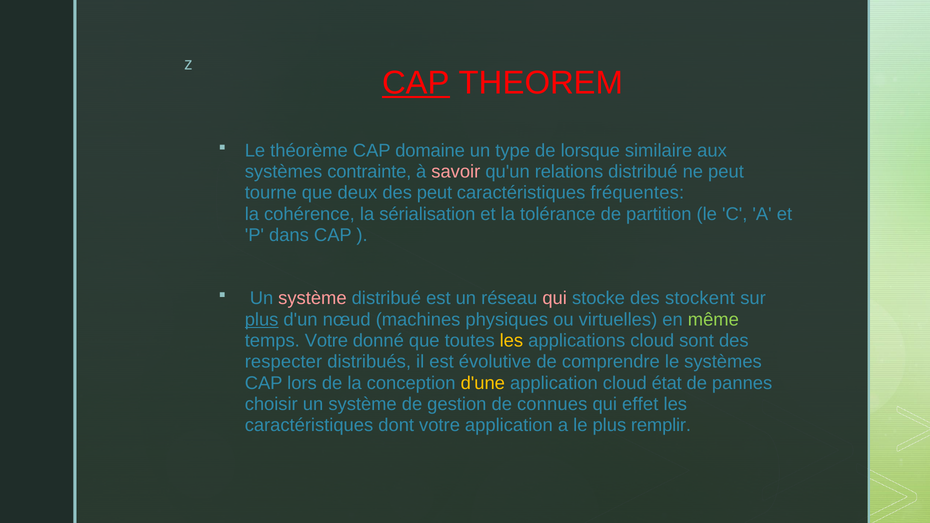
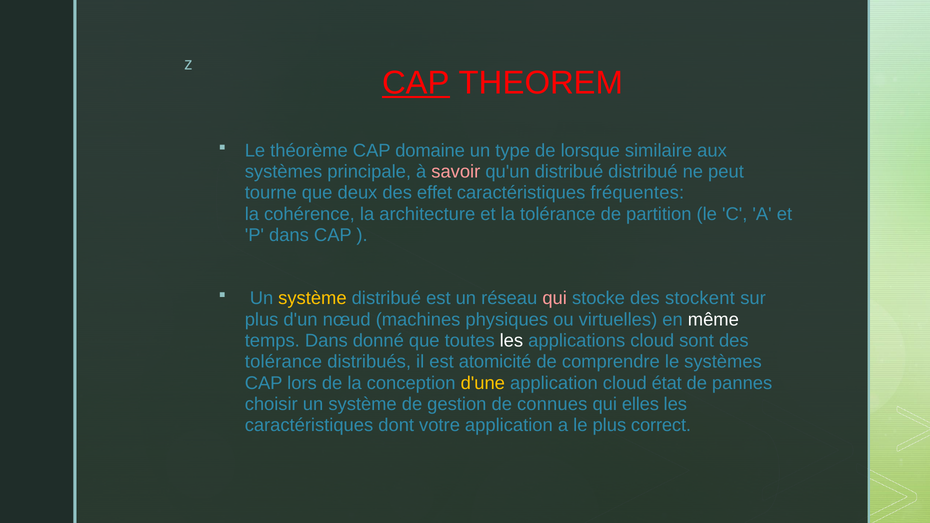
contrainte: contrainte -> principale (369, 172)
qu'un relations: relations -> distribué (569, 172)
des peut: peut -> effet (434, 193)
sérialisation: sérialisation -> architecture (427, 214)
système colour: pink -> yellow (312, 298)
plus underline: present -> none (262, 320)
même colour: light green -> white (713, 320)
temps Votre: Votre -> Dans (326, 341)
les colour: yellow -> white (511, 341)
respecter: respecter -> tolérance (283, 362)
évolutive: évolutive -> atomicité (495, 362)
effet: effet -> elles (640, 404)
remplir: remplir -> correct (661, 425)
